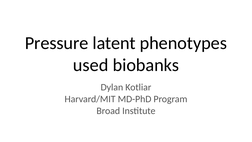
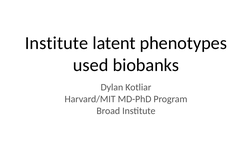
Pressure: Pressure -> Institute (57, 43)
